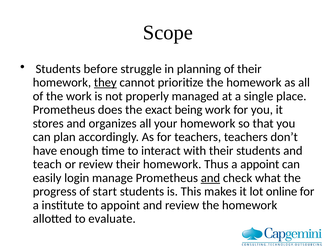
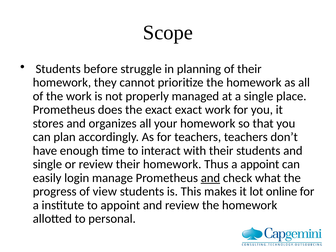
they underline: present -> none (105, 83)
exact being: being -> exact (188, 110)
teach: teach -> single (47, 164)
start: start -> view (105, 192)
evaluate: evaluate -> personal (112, 219)
